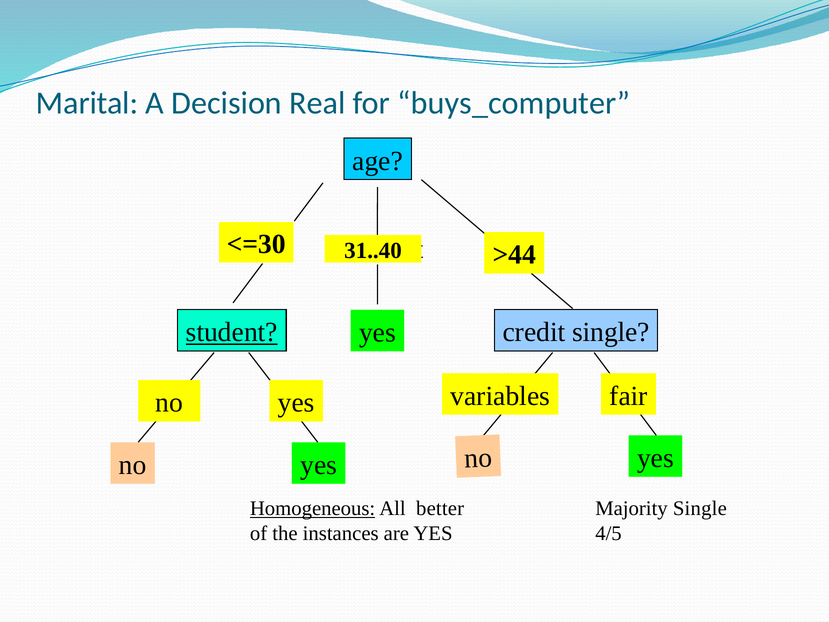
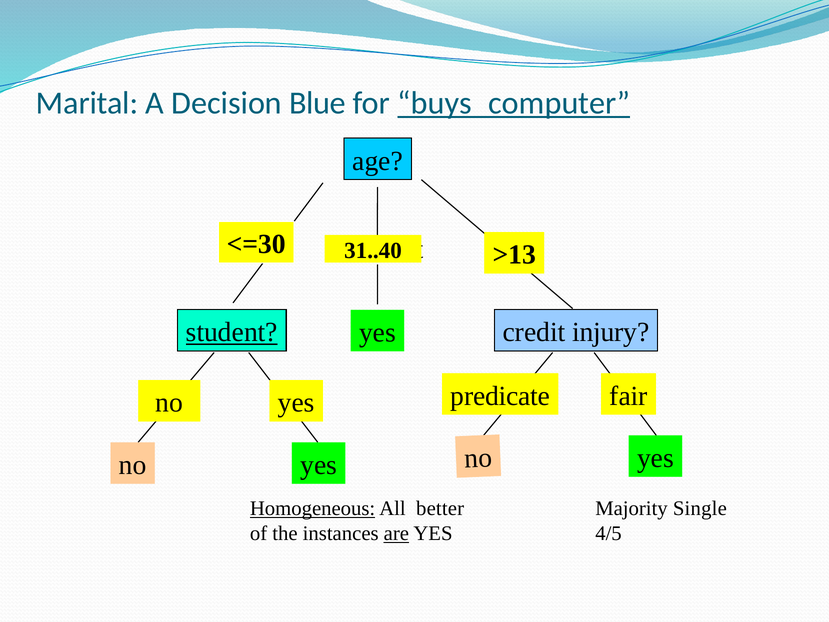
Real: Real -> Blue (317, 103)
buys_computer underline: none -> present (514, 103)
>44: >44 -> >13 (514, 255)
credit single: single -> injury (611, 332)
variables: variables -> predicate (500, 396)
are underline: none -> present (396, 533)
